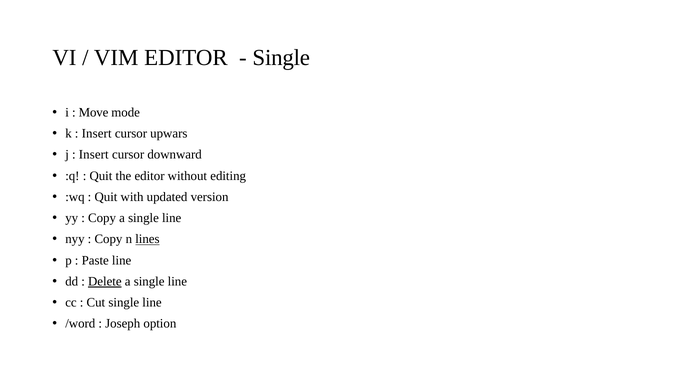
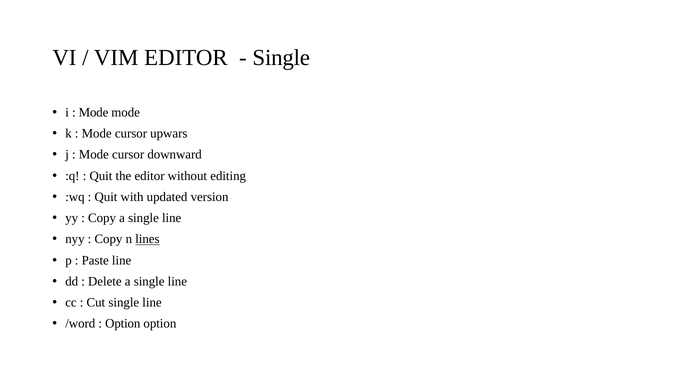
Move: Move -> Mode (94, 112)
Insert: Insert -> Mode (97, 133)
Insert: Insert -> Mode (94, 154)
Delete underline: present -> none (105, 281)
Joseph: Joseph -> Option (123, 323)
